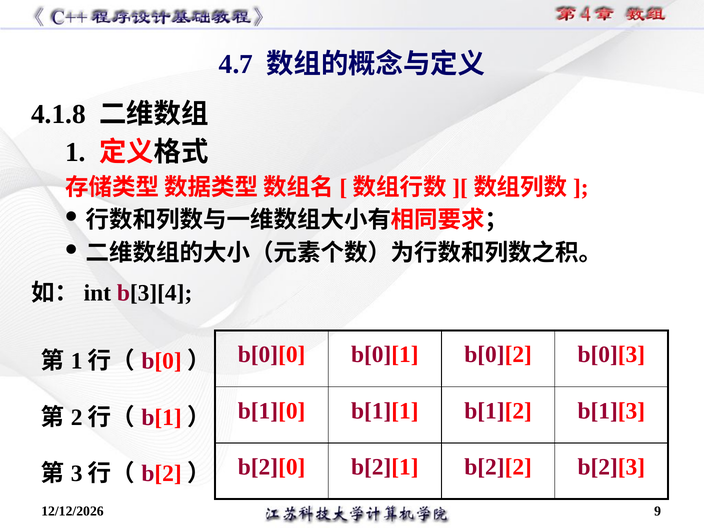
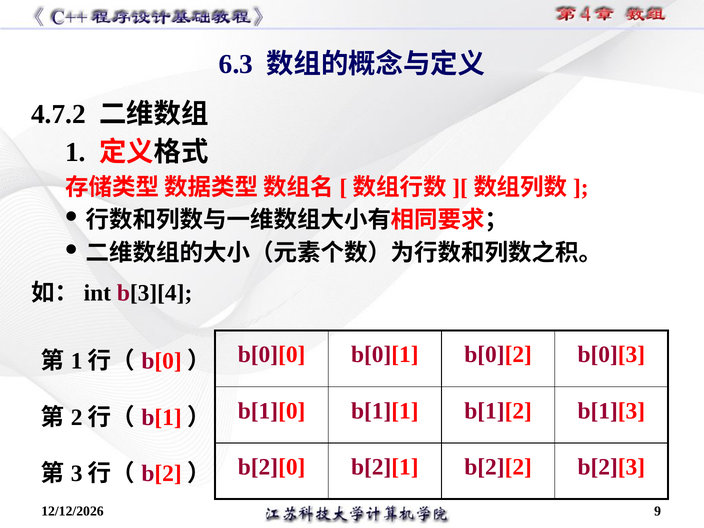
4.7: 4.7 -> 6.3 (236, 64)
4.1.8: 4.1.8 -> 4.7.2 (58, 114)
